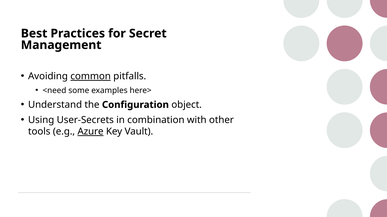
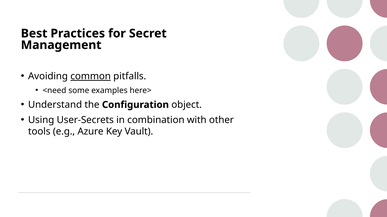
Azure underline: present -> none (91, 132)
